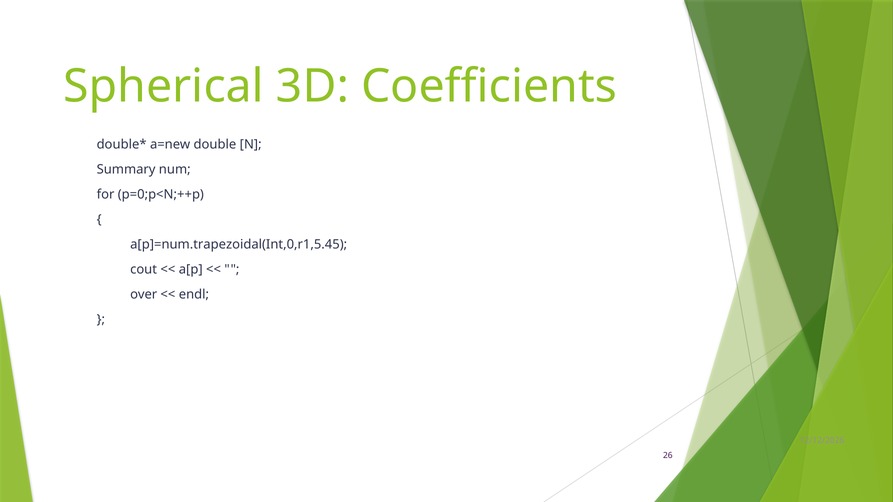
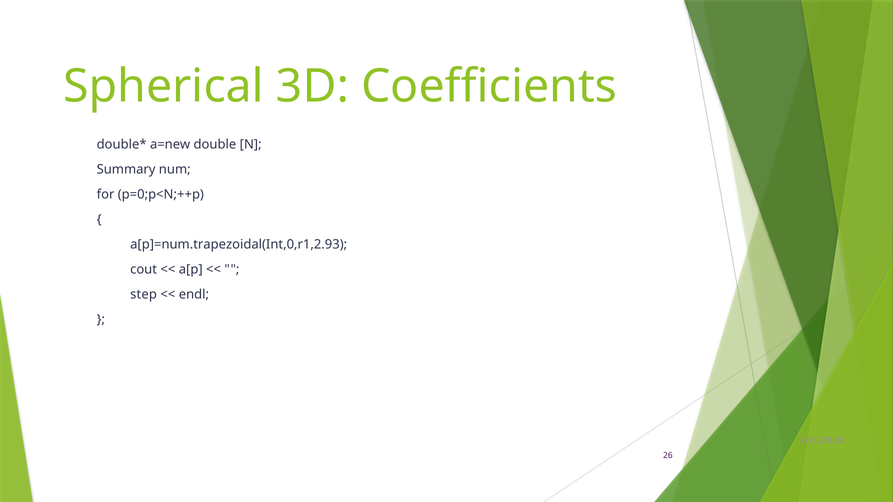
a[p]=num.trapezoidal(Int,0,r1,5.45: a[p]=num.trapezoidal(Int,0,r1,5.45 -> a[p]=num.trapezoidal(Int,0,r1,2.93 (239, 245)
over: over -> step (144, 295)
